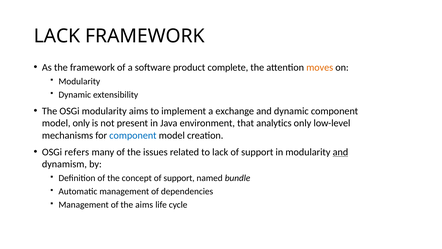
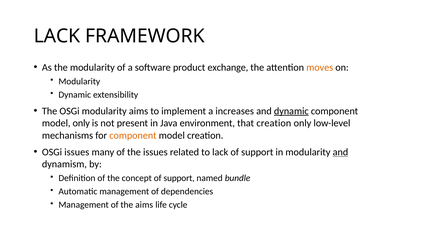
the framework: framework -> modularity (92, 67)
complete: complete -> exchange (228, 67)
exchange: exchange -> increases (235, 111)
dynamic underline: none -> present (291, 111)
that analytics: analytics -> creation (274, 123)
component colour: blue -> orange (133, 135)
OSGi refers: refers -> issues (77, 152)
